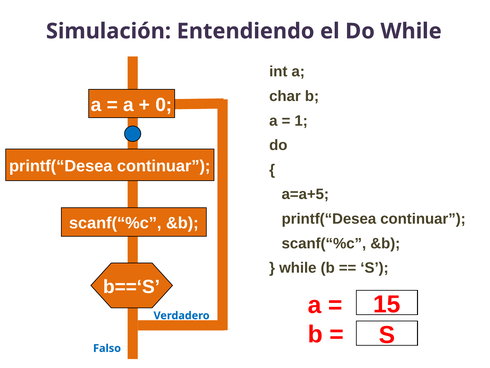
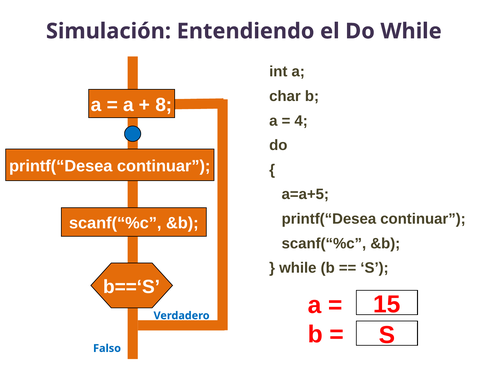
0: 0 -> 8 (164, 105)
1: 1 -> 4 (301, 121)
